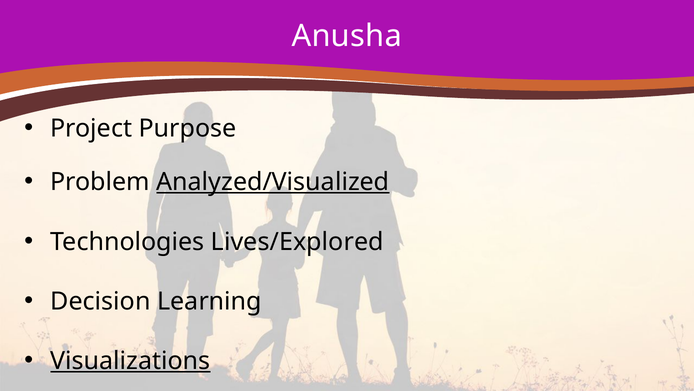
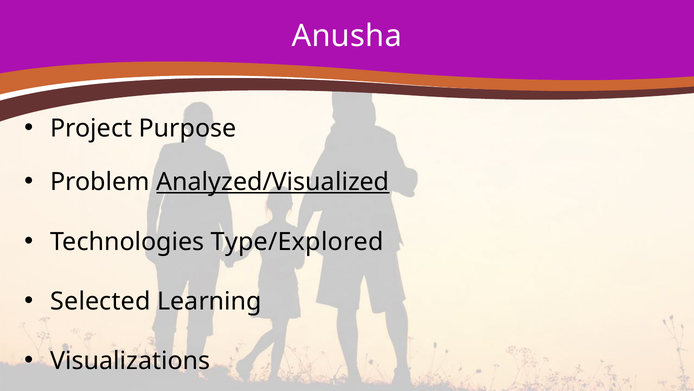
Lives/Explored: Lives/Explored -> Type/Explored (297, 241)
Decision: Decision -> Selected (100, 301)
Visualizations underline: present -> none (130, 360)
